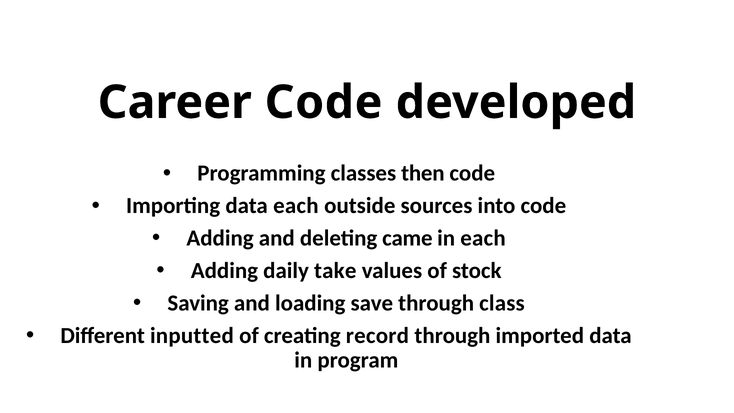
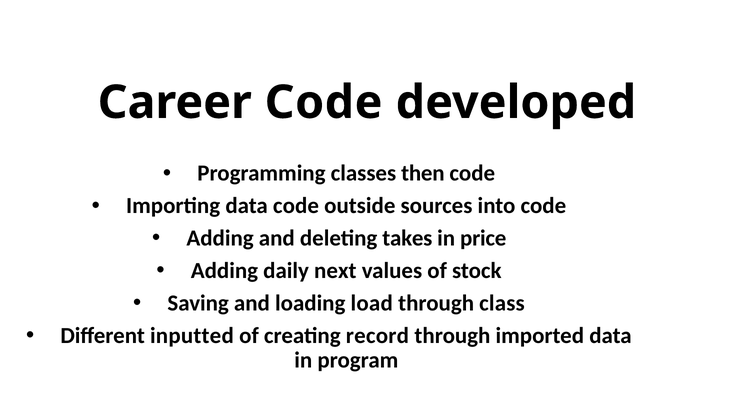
data each: each -> code (296, 206)
came: came -> takes (407, 238)
in each: each -> price (483, 238)
take: take -> next (335, 271)
save: save -> load (372, 303)
